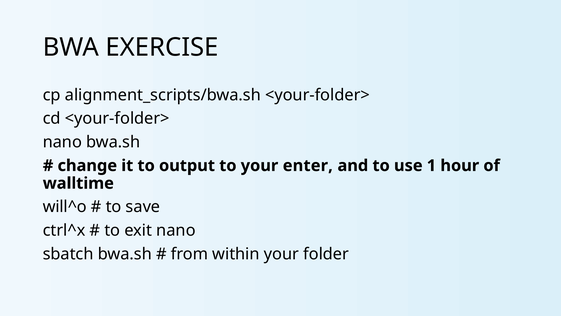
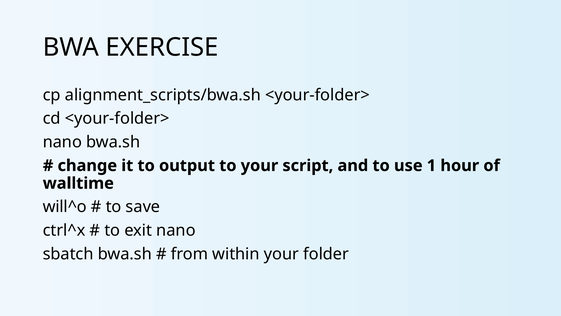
enter: enter -> script (308, 165)
